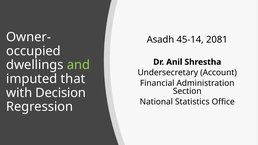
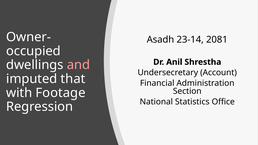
45-14: 45-14 -> 23-14 (190, 40)
and colour: light green -> pink (78, 65)
Decision: Decision -> Footage (61, 93)
